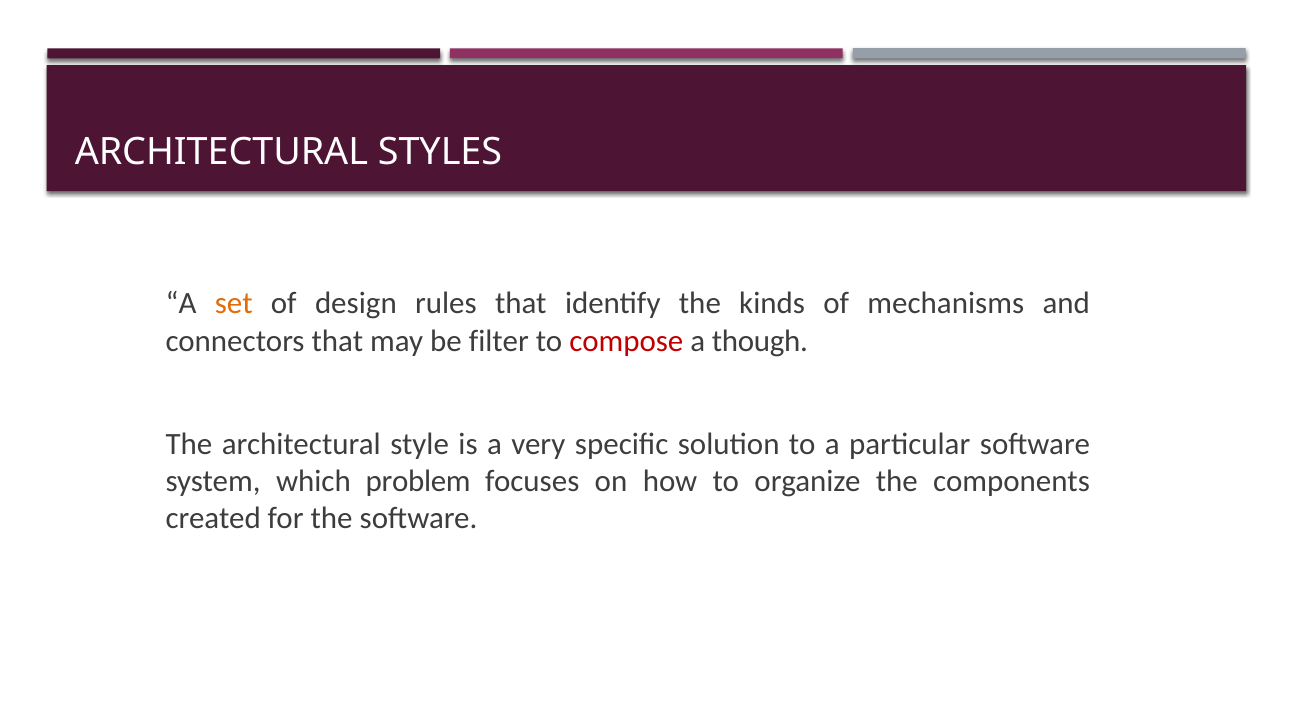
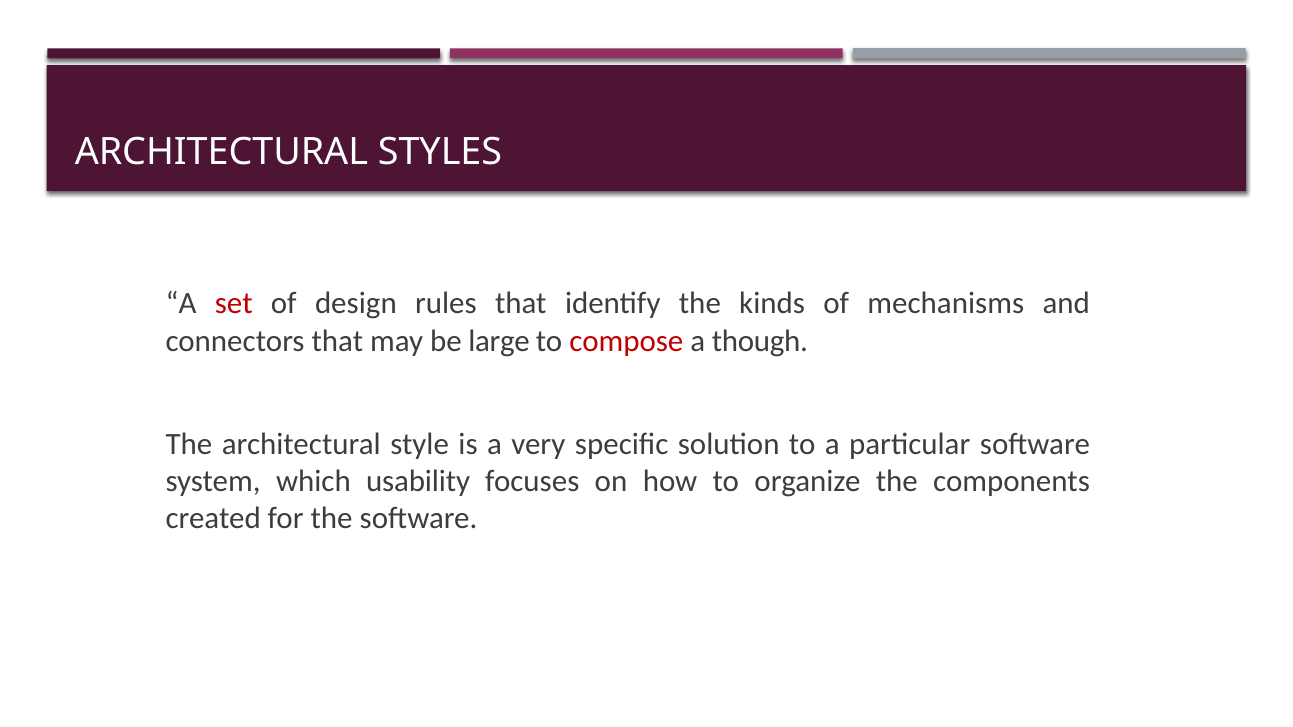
set colour: orange -> red (234, 304)
filter: filter -> large (499, 341)
problem: problem -> usability (418, 482)
